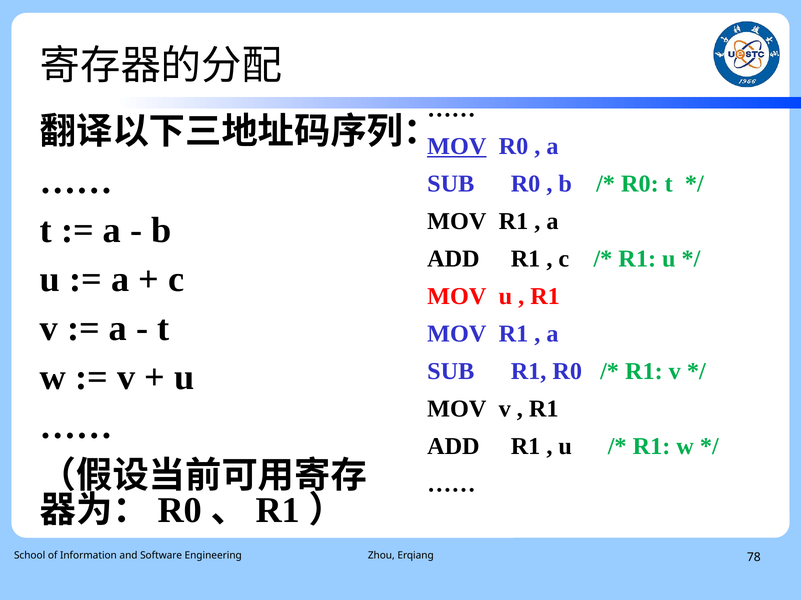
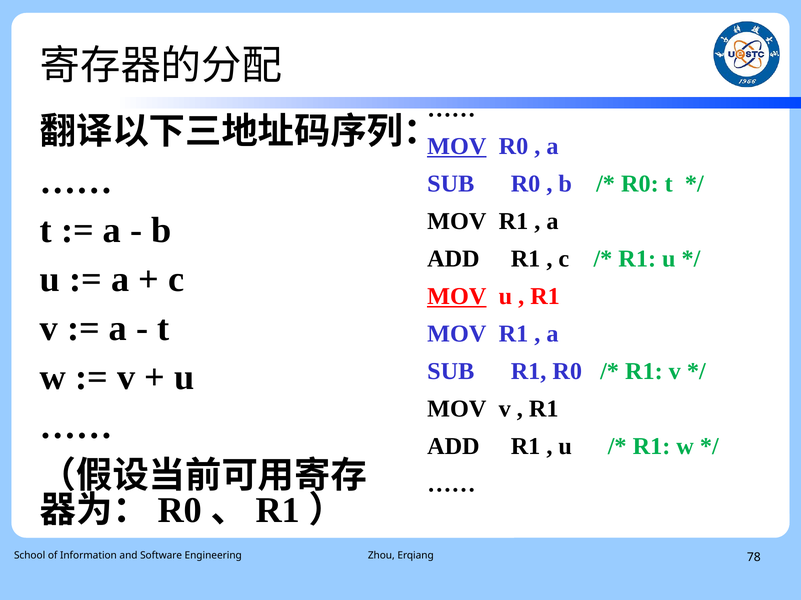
MOV underline: none -> present (457, 297)
